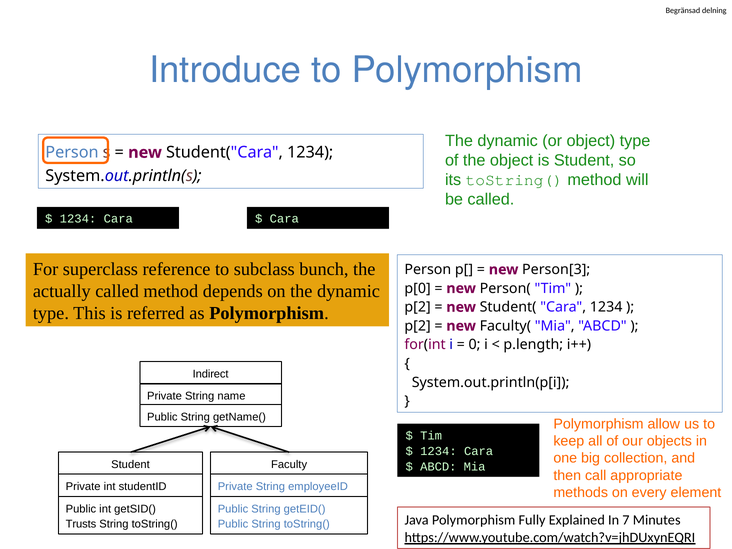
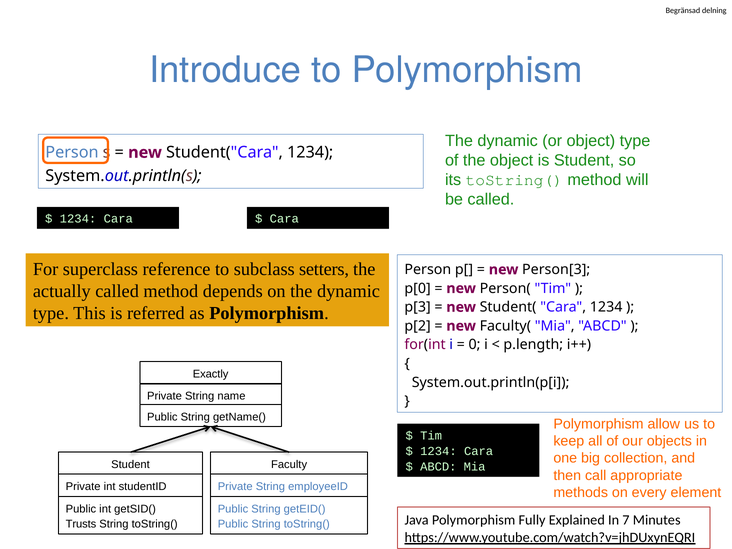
bunch: bunch -> setters (324, 269)
p[2: p[2 -> p[3 (418, 307)
Indirect: Indirect -> Exactly (211, 374)
